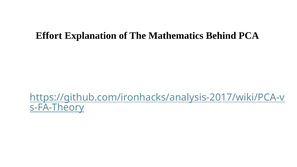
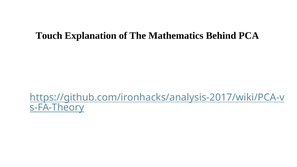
Effort: Effort -> Touch (49, 36)
